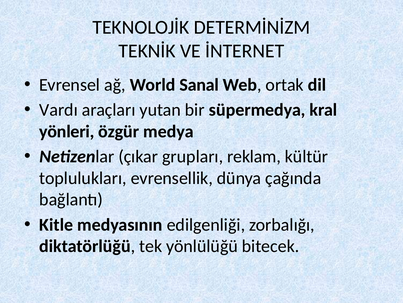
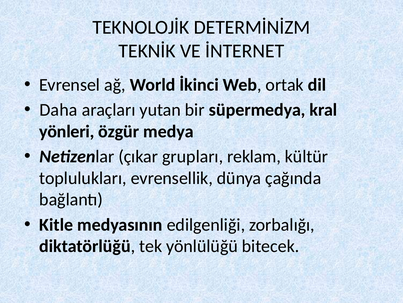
Sanal: Sanal -> İkinci (199, 85)
Vardı: Vardı -> Daha (58, 110)
